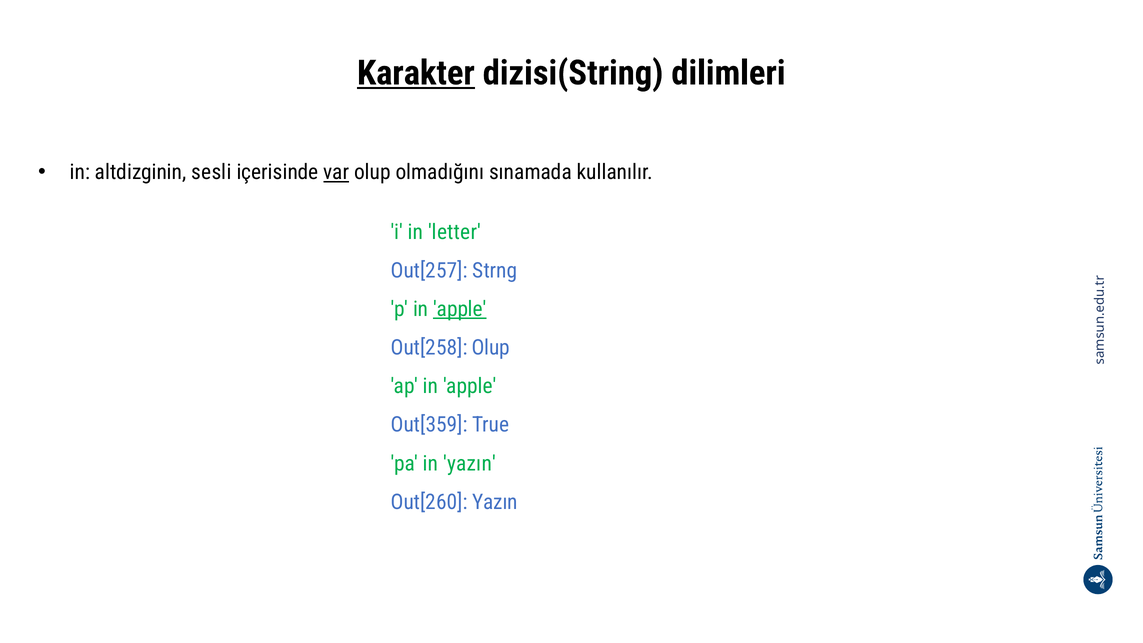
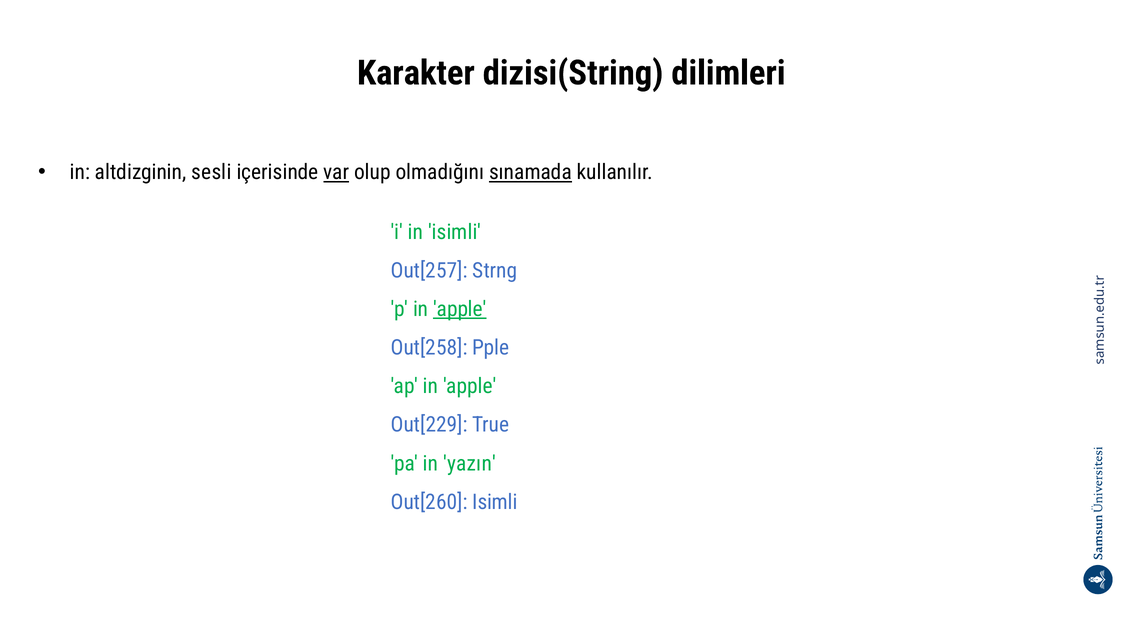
Karakter underline: present -> none (416, 73)
sınamada underline: none -> present (531, 172)
in letter: letter -> isimli (455, 232)
Out[258 Olup: Olup -> Pple (491, 348)
Out[359: Out[359 -> Out[229 (429, 425)
Out[260 Yazın: Yazın -> Isimli (495, 502)
